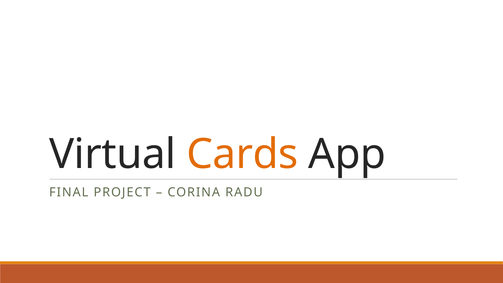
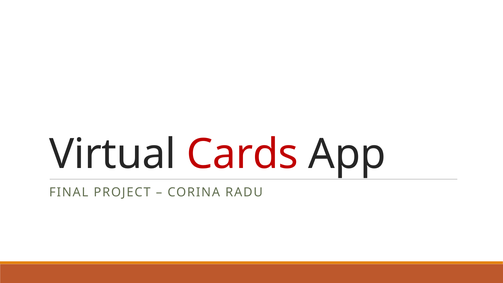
Cards colour: orange -> red (242, 154)
